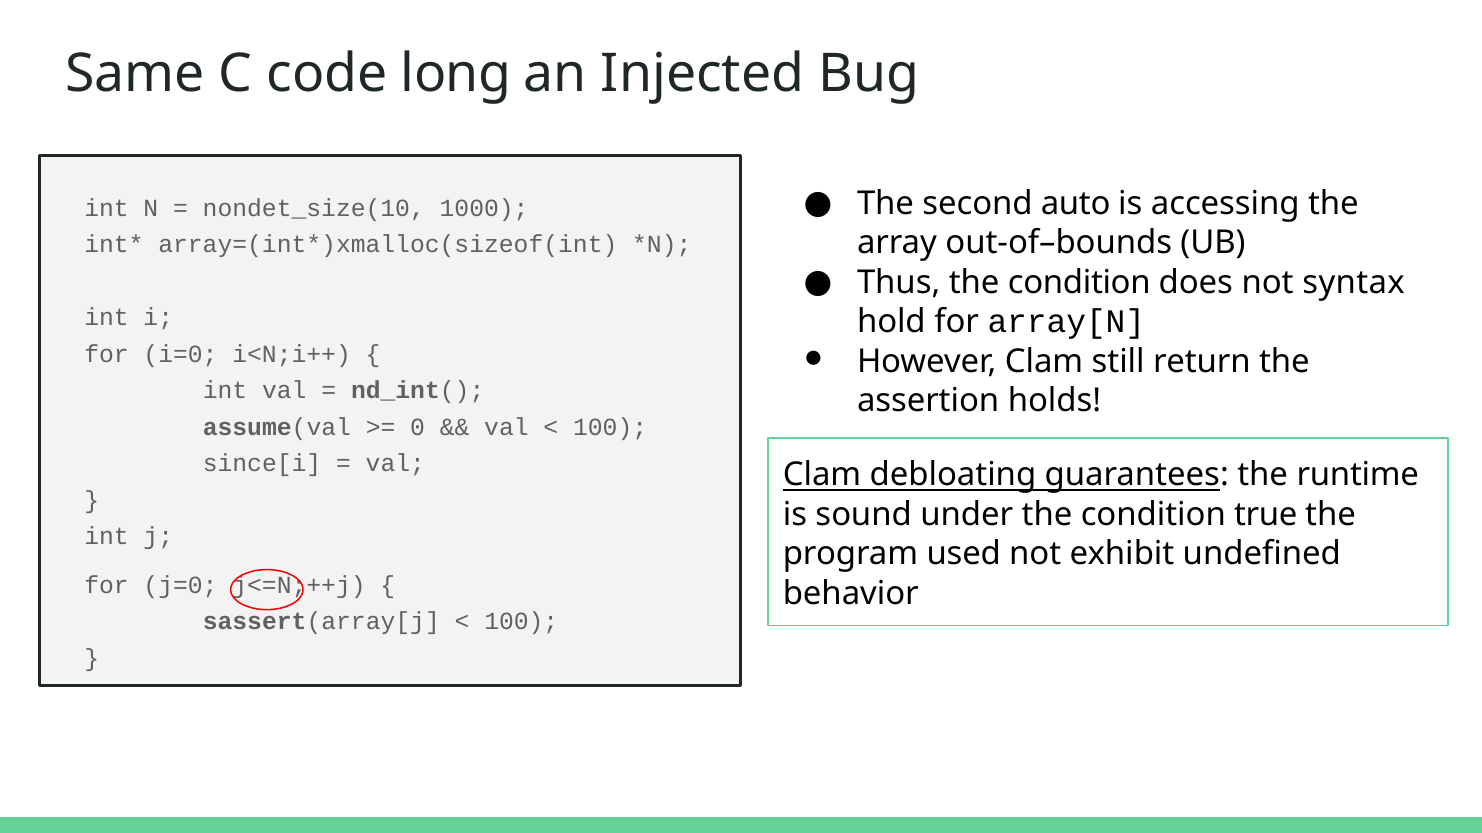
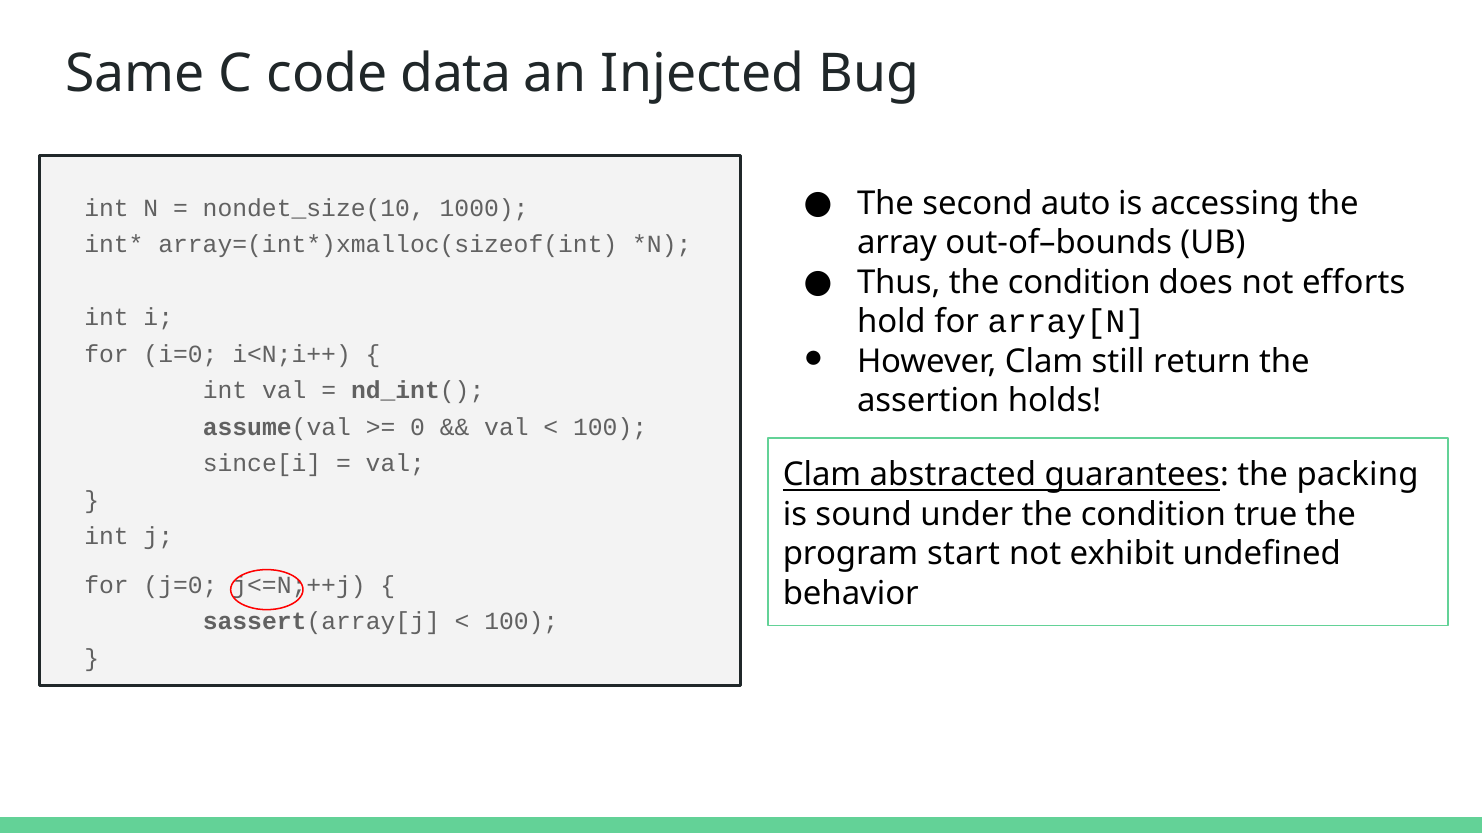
long: long -> data (456, 73)
syntax: syntax -> efforts (1354, 283)
debloating: debloating -> abstracted (953, 475)
runtime: runtime -> packing (1358, 475)
used: used -> start (964, 554)
